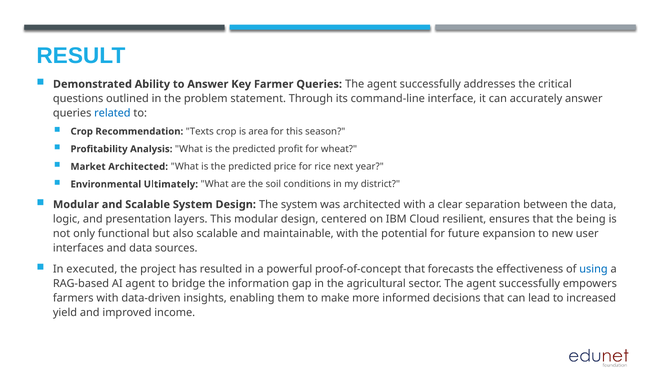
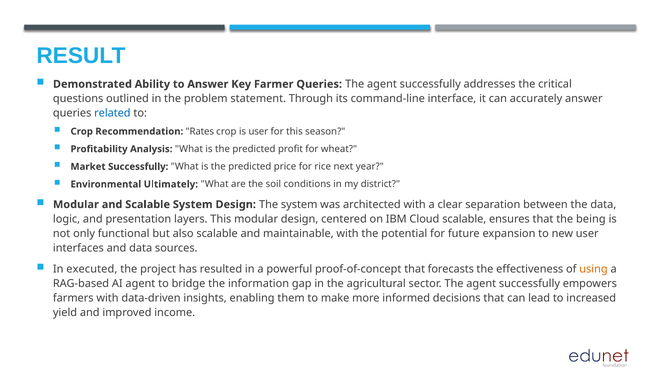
Texts: Texts -> Rates (200, 132)
is area: area -> user (258, 132)
Market Architected: Architected -> Successfully (138, 167)
Cloud resilient: resilient -> scalable (464, 219)
using colour: blue -> orange (594, 269)
